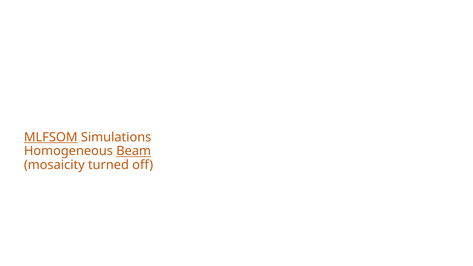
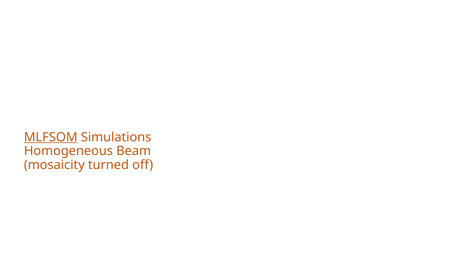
Beam underline: present -> none (134, 151)
